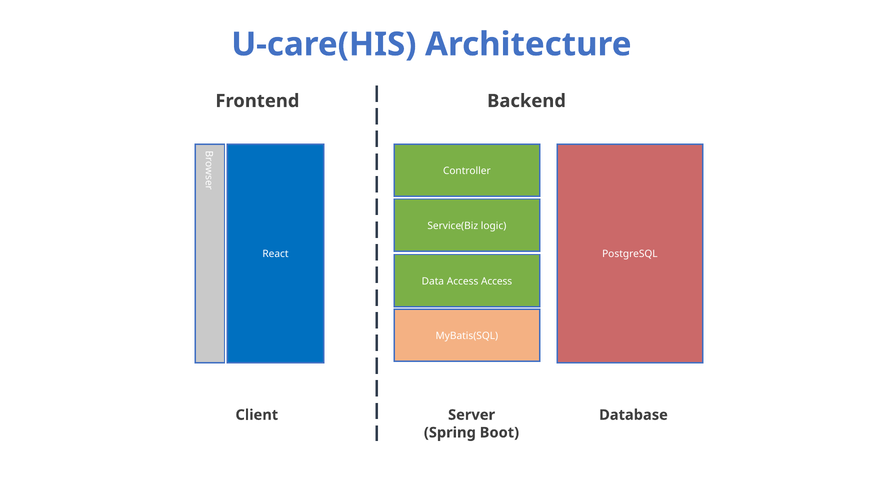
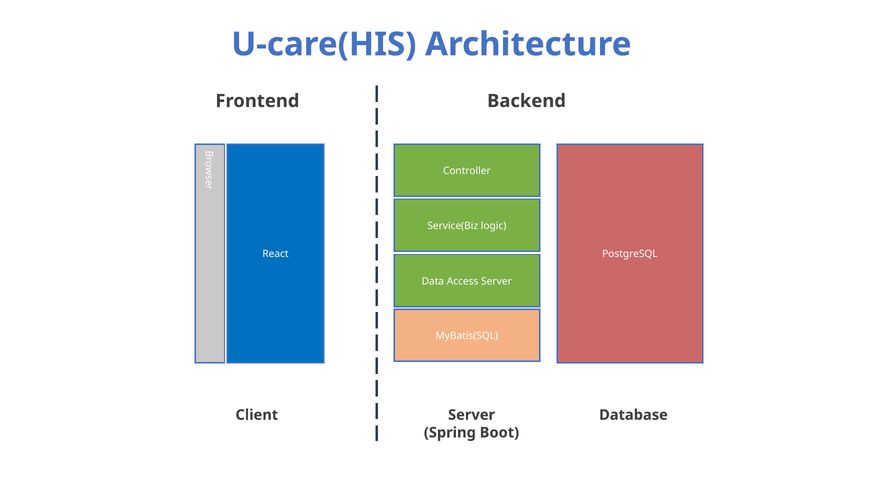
Access Access: Access -> Server (496, 281)
